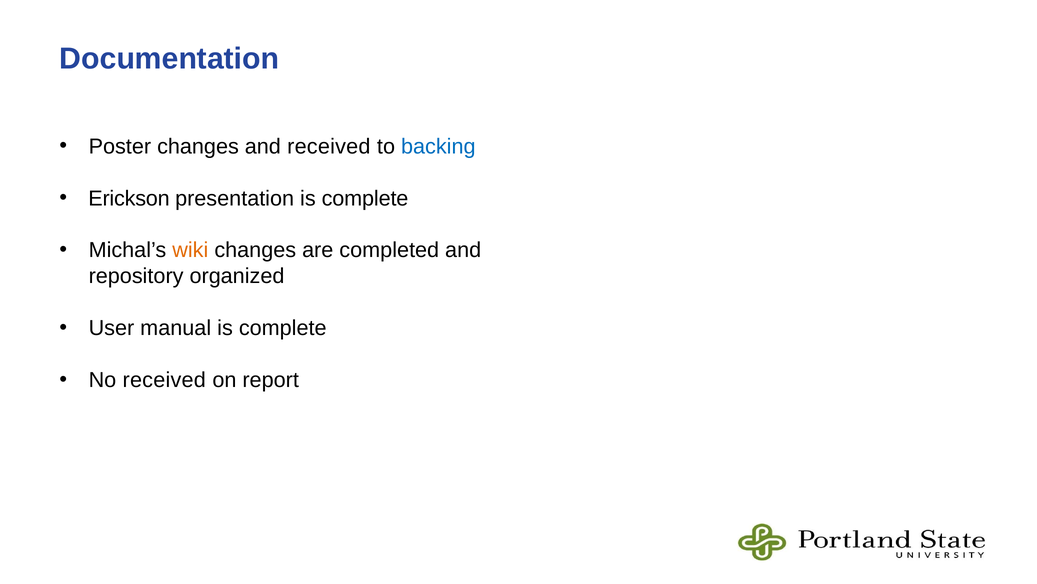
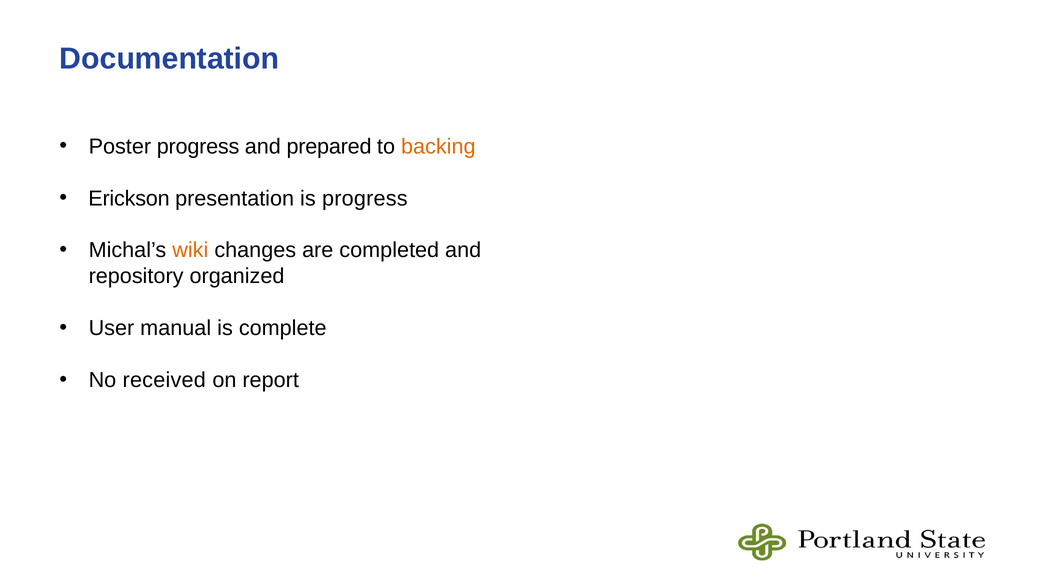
Poster changes: changes -> progress (198, 146)
and received: received -> prepared (329, 146)
backing colour: blue -> orange (438, 146)
presentation is complete: complete -> progress (365, 198)
